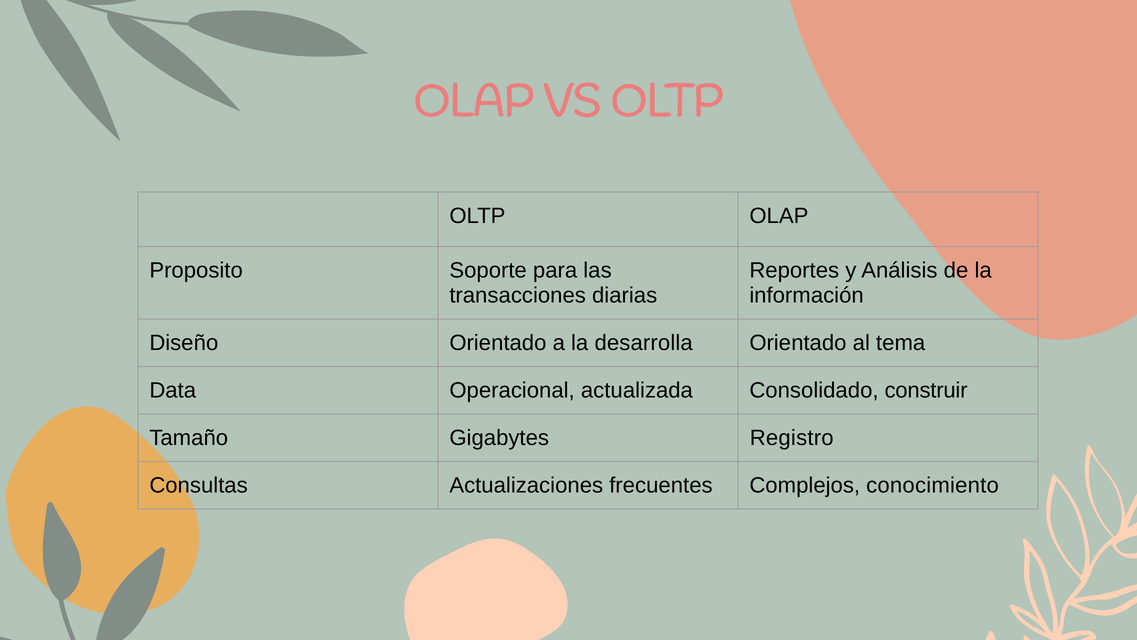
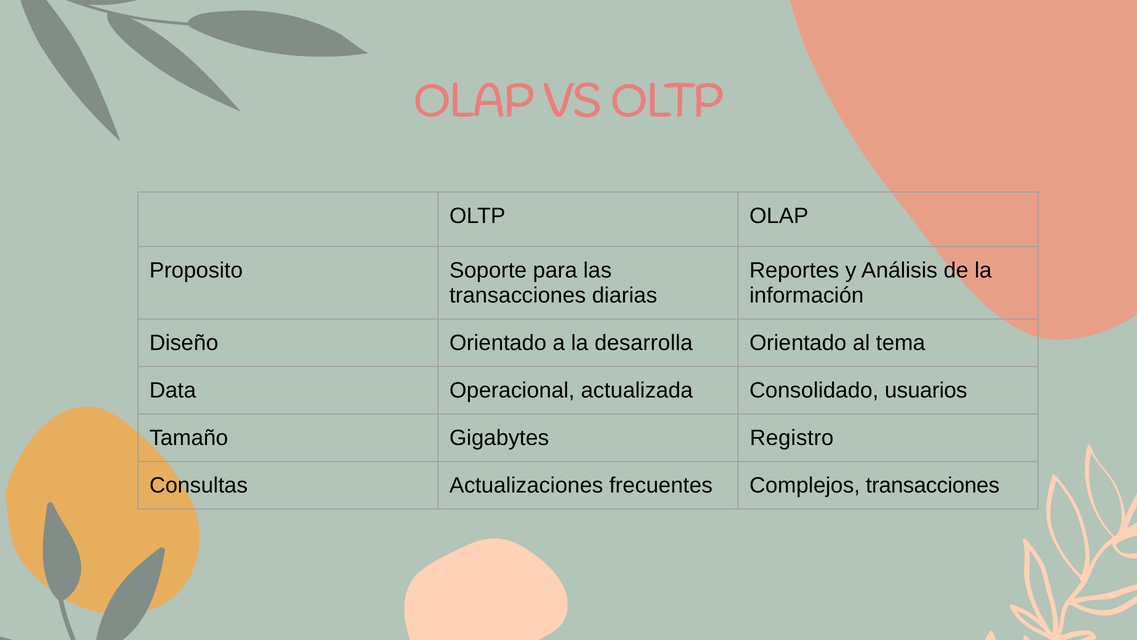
construir: construir -> usuarios (926, 390)
Complejos conocimiento: conocimiento -> transacciones (933, 485)
